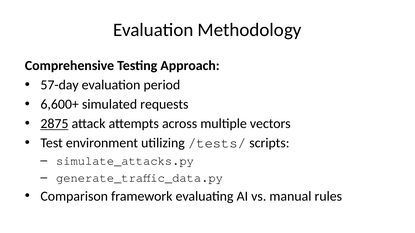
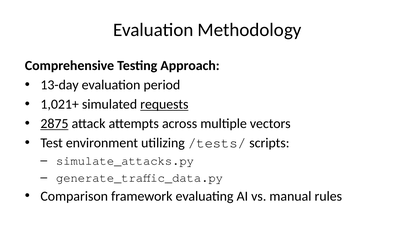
57-day: 57-day -> 13-day (60, 85)
6,600+: 6,600+ -> 1,021+ (60, 105)
requests underline: none -> present (164, 105)
